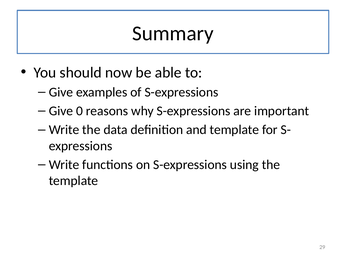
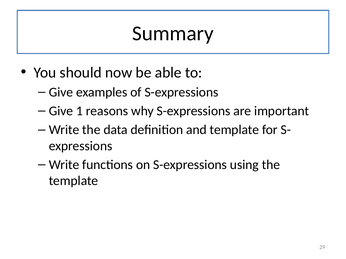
0: 0 -> 1 (79, 111)
